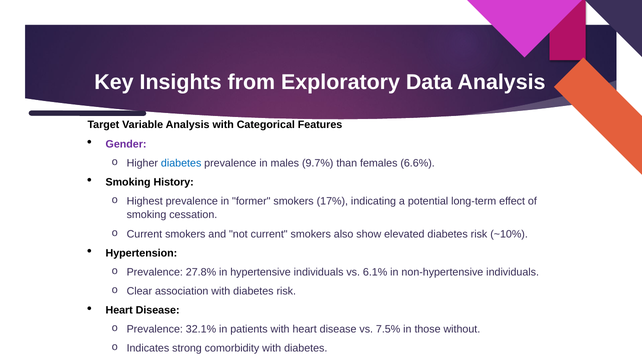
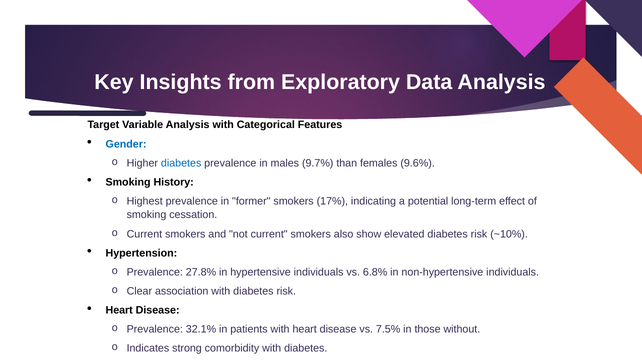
Gender colour: purple -> blue (126, 144)
6.6%: 6.6% -> 9.6% (418, 163)
6.1%: 6.1% -> 6.8% (375, 272)
